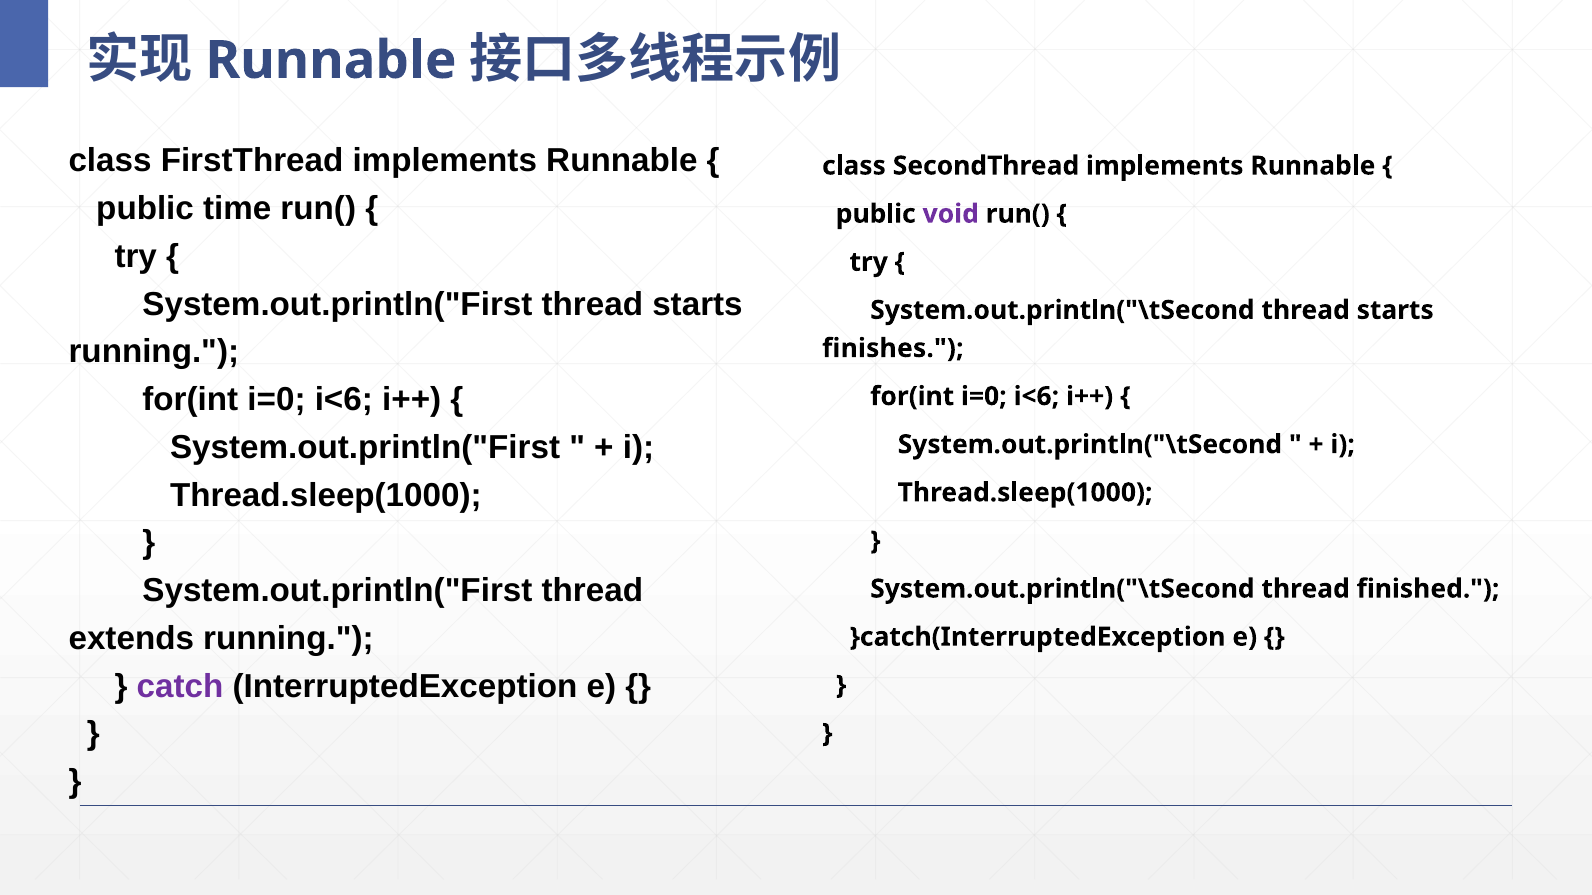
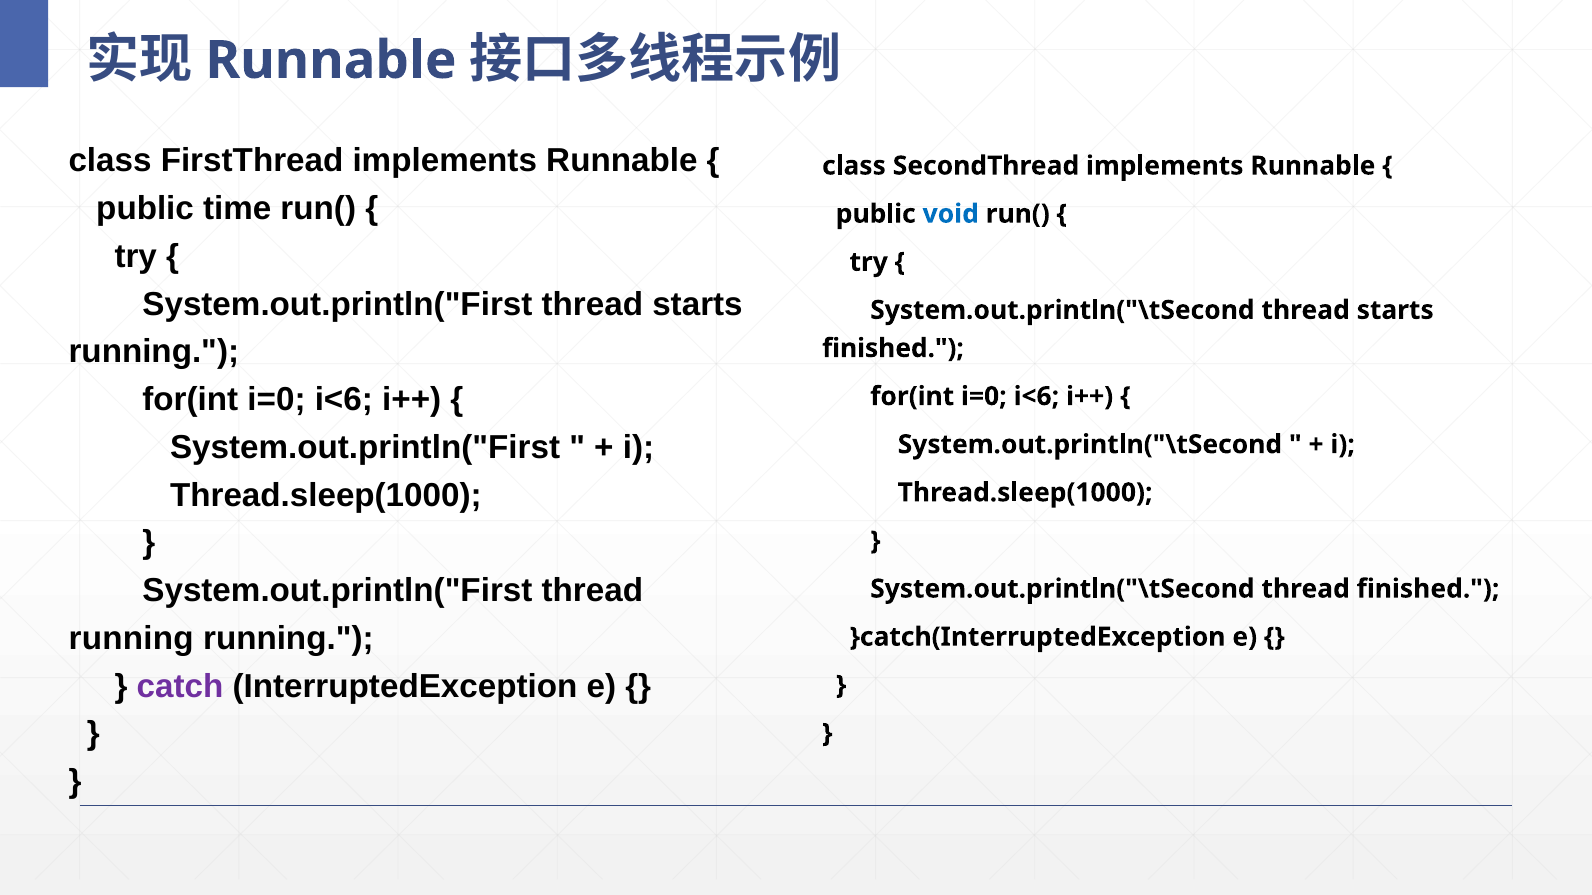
void colour: purple -> blue (951, 214)
finishes: finishes -> finished (893, 348)
extends: extends -> running (131, 639)
